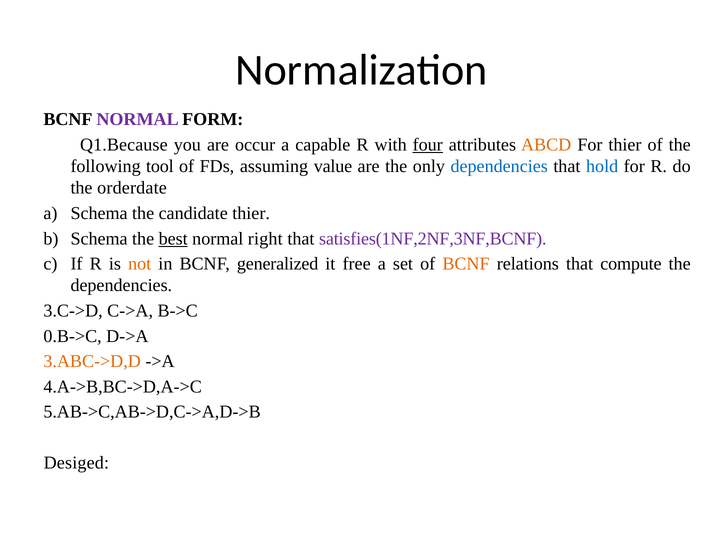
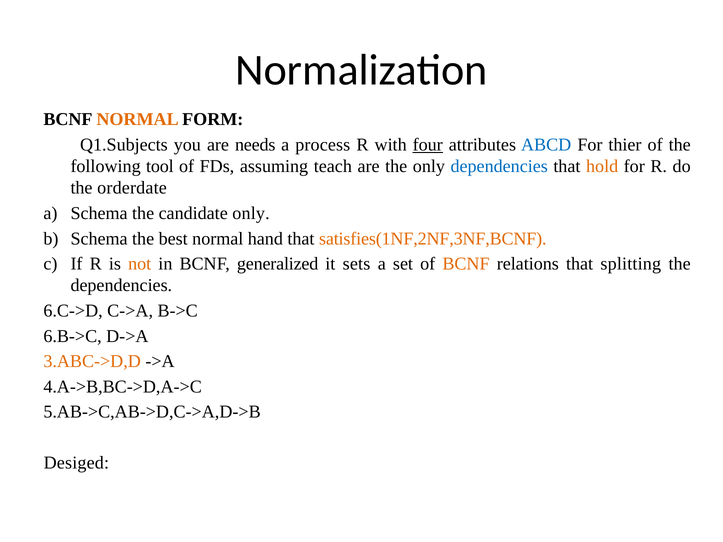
NORMAL colour: purple -> orange (138, 119)
Q1.Because: Q1.Because -> Q1.Subjects (124, 145)
occur: occur -> needs (255, 145)
capable: capable -> process (323, 145)
ABCD colour: orange -> blue (546, 145)
value: value -> teach (333, 166)
hold colour: blue -> orange (602, 166)
candidate thier: thier -> only (251, 213)
best underline: present -> none (173, 239)
right: right -> hand (265, 239)
satisfies(1NF,2NF,3NF,BCNF colour: purple -> orange (433, 239)
free: free -> sets (356, 264)
compute: compute -> splitting (631, 264)
3.C->D: 3.C->D -> 6.C->D (73, 311)
0.B->C: 0.B->C -> 6.B->C (73, 336)
